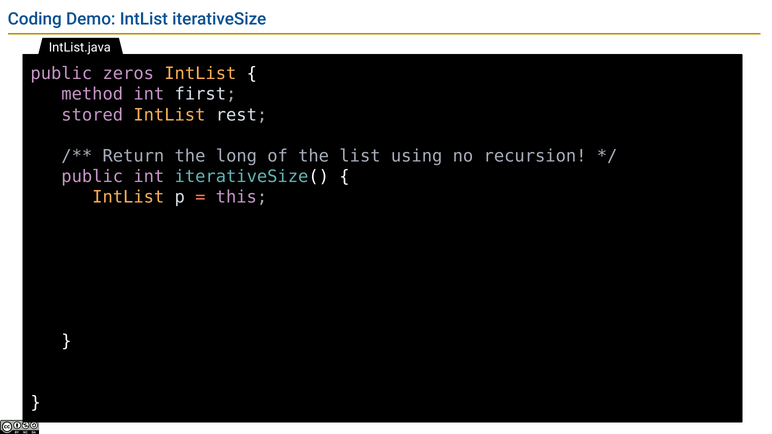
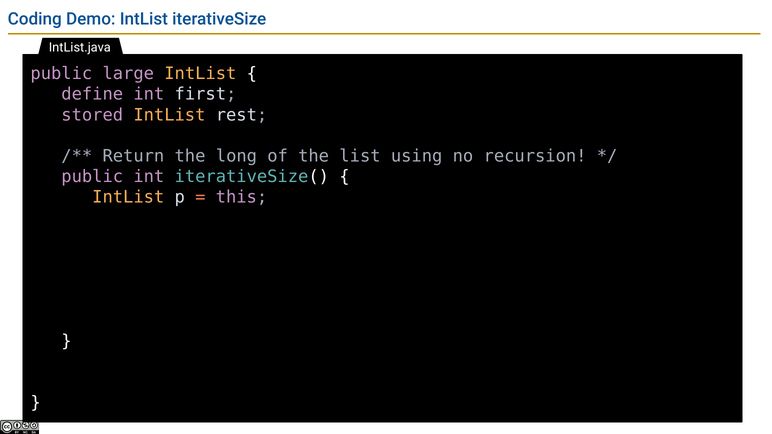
zeros: zeros -> large (128, 74)
method: method -> define (92, 94)
